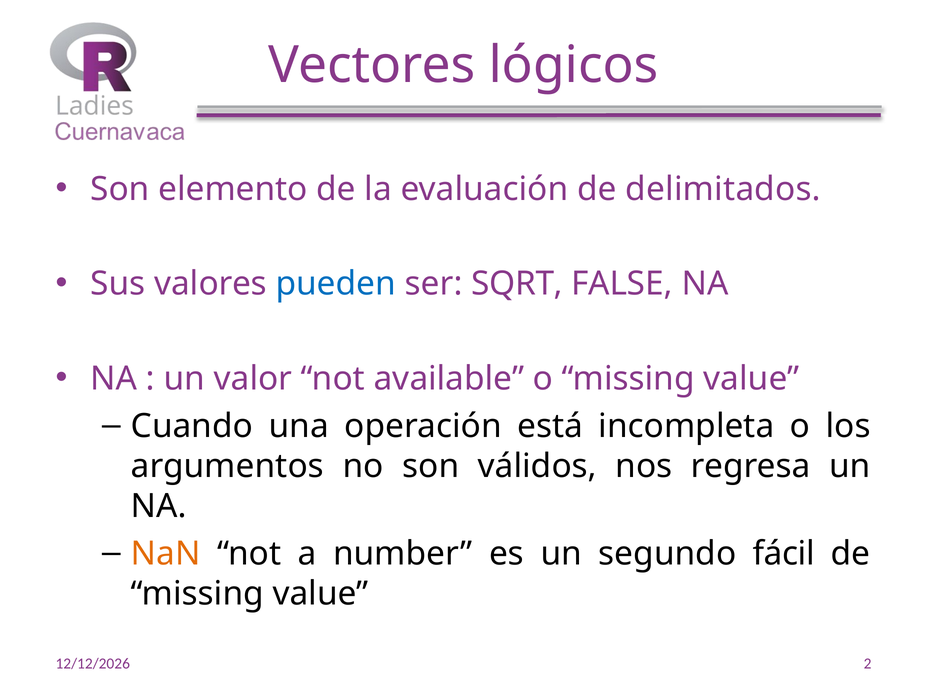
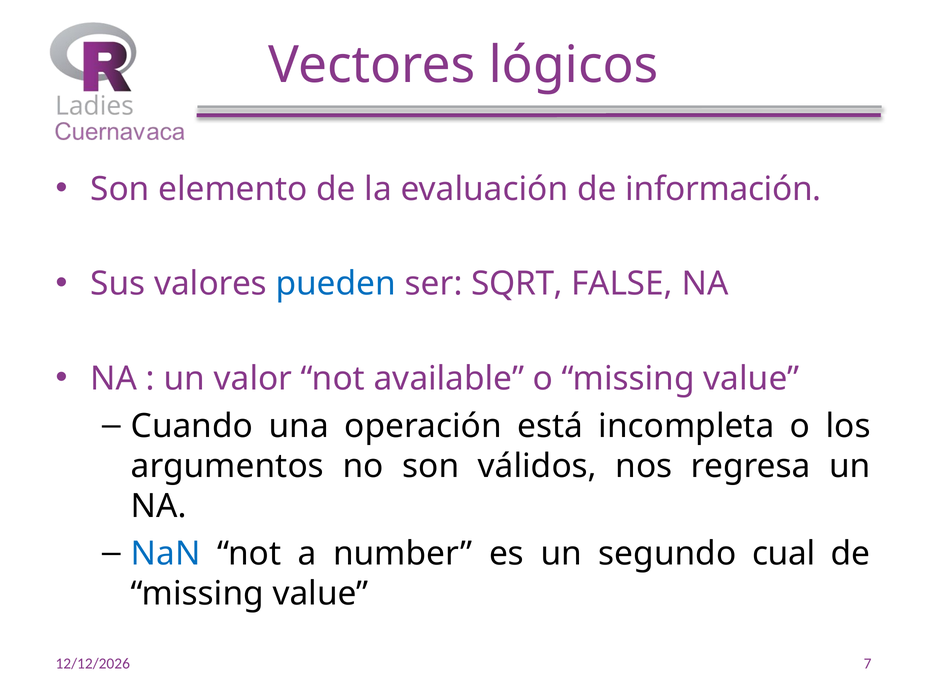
delimitados: delimitados -> información (723, 189)
NaN colour: orange -> blue (166, 554)
fácil: fácil -> cual (784, 554)
2: 2 -> 7 (868, 664)
